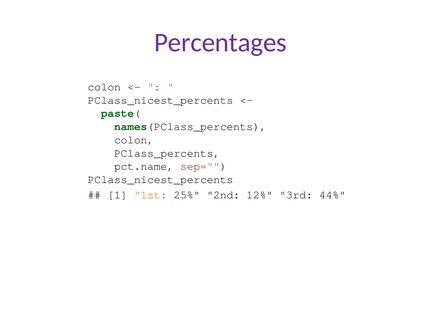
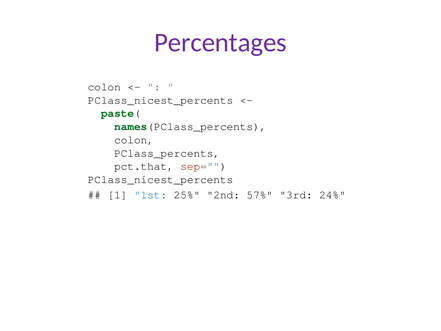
pct.name: pct.name -> pct.that (144, 166)
1st colour: orange -> blue (151, 195)
12%: 12% -> 57% (260, 195)
44%: 44% -> 24% (332, 195)
